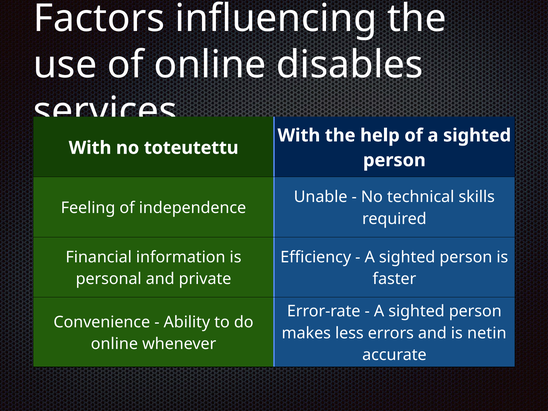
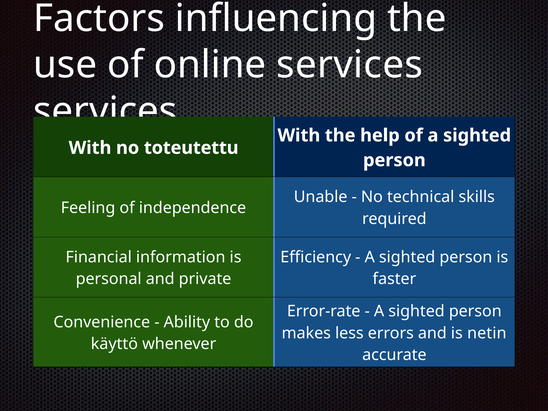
online disables: disables -> services (350, 65)
online: online -> käyttö (114, 344)
